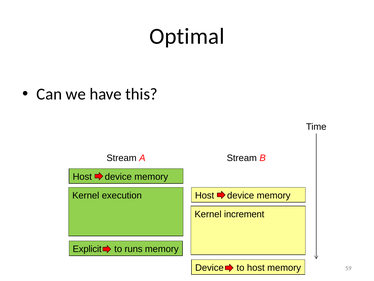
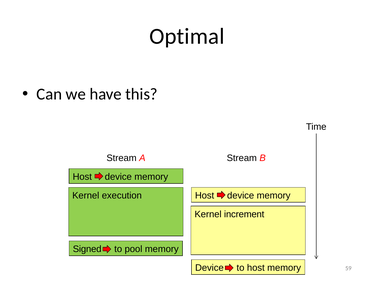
Explicit: Explicit -> Signed (87, 249)
runs: runs -> pool (133, 249)
